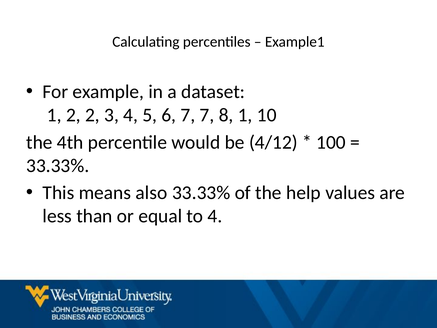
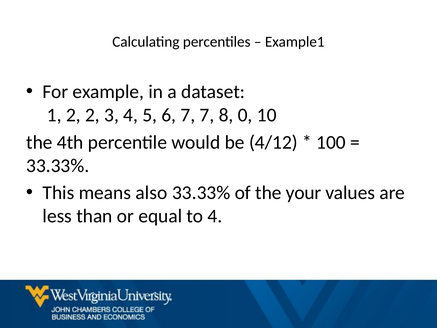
8 1: 1 -> 0 (245, 115)
help: help -> your (304, 193)
